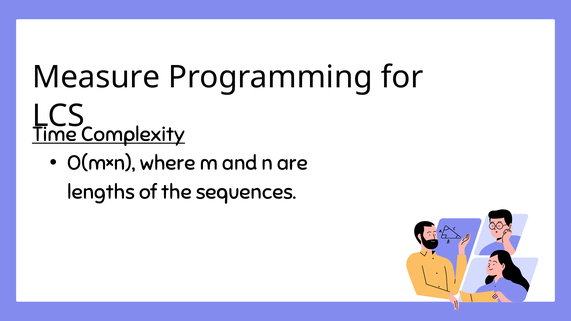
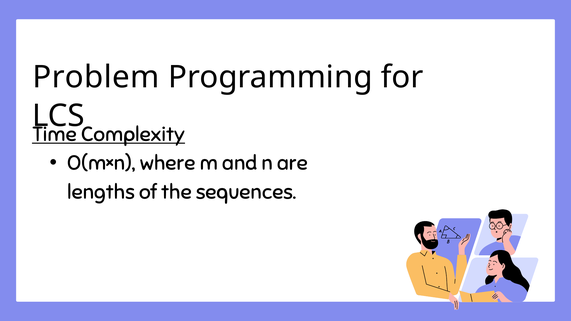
Measure: Measure -> Problem (96, 77)
